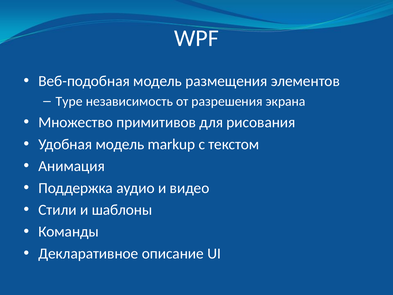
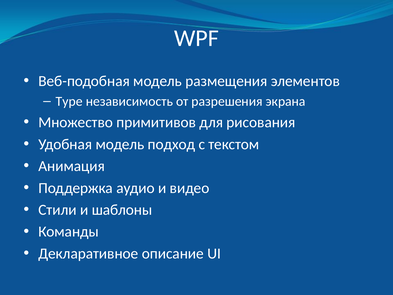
markup: markup -> подход (171, 144)
